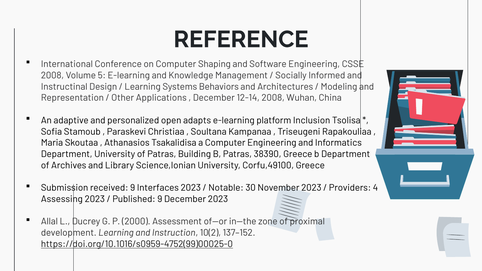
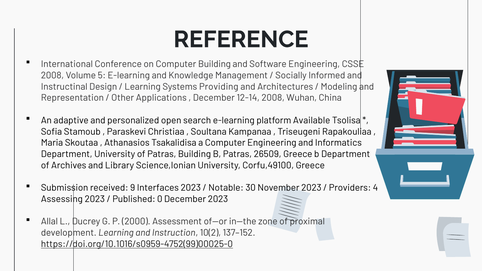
Computer Shaping: Shaping -> Building (214, 64)
Behaviors: Behaviors -> Providing (219, 87)
adapts: adapts -> search (197, 120)
Inclusion: Inclusion -> Available (312, 120)
38390: 38390 -> 26509 (268, 154)
Published 9: 9 -> 0 (160, 199)
